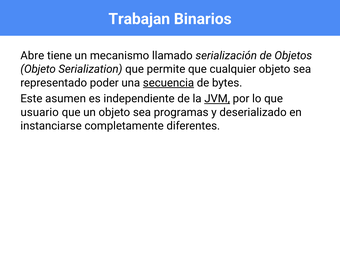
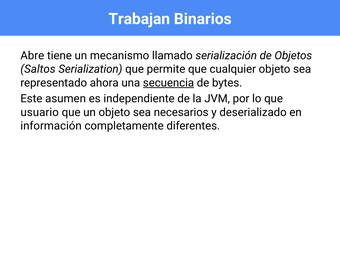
Objeto: Objeto -> Saltos (38, 69)
poder: poder -> ahora (104, 83)
JVM underline: present -> none (217, 99)
programas: programas -> necesarios (181, 112)
instanciarse: instanciarse -> información (51, 126)
